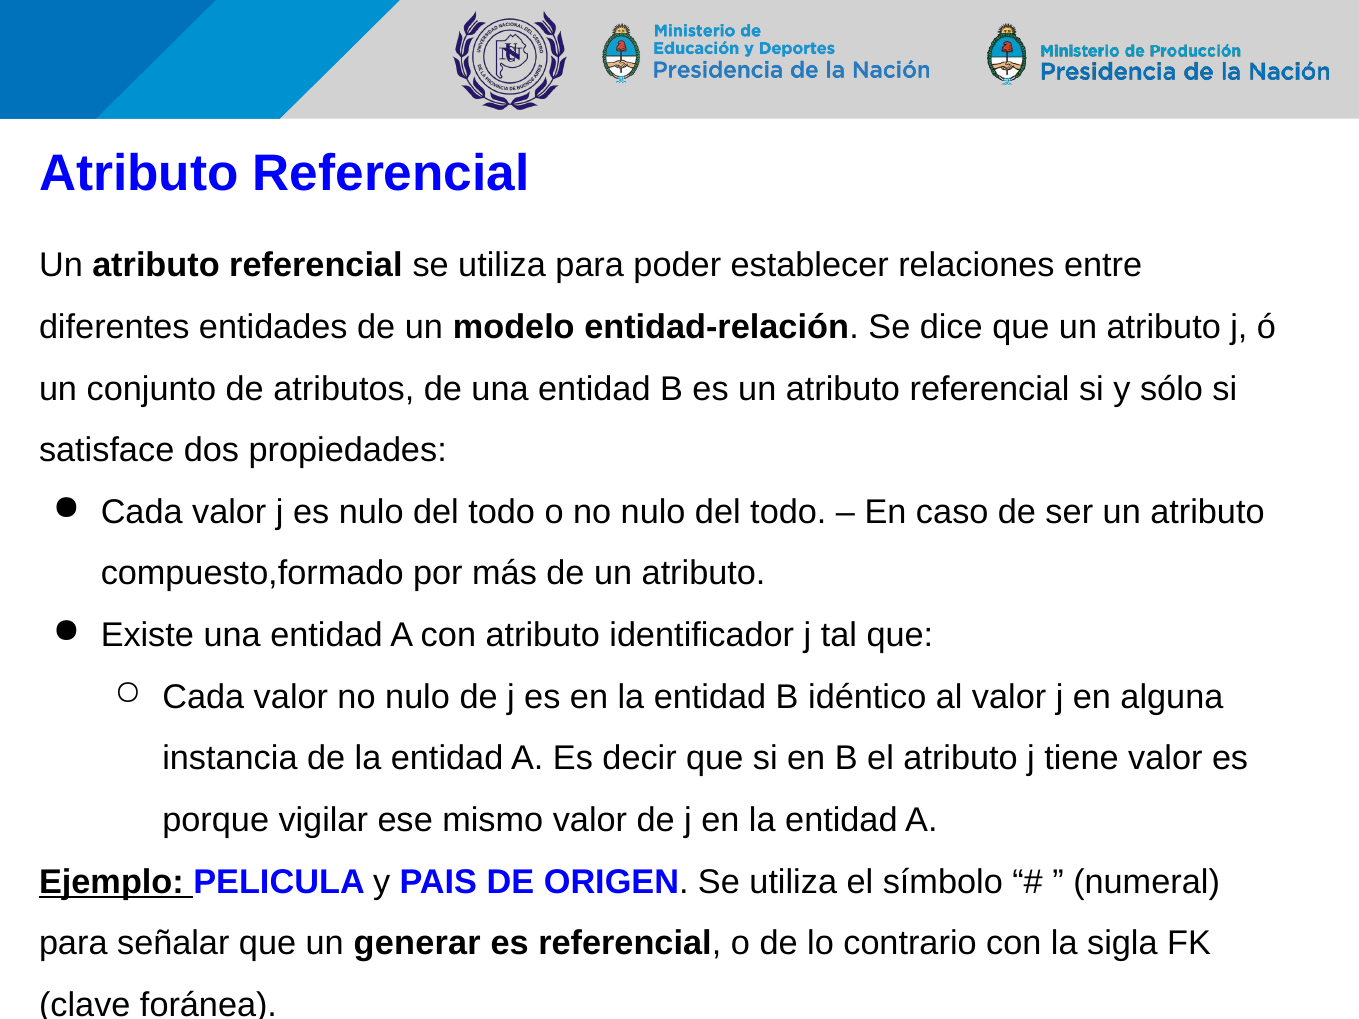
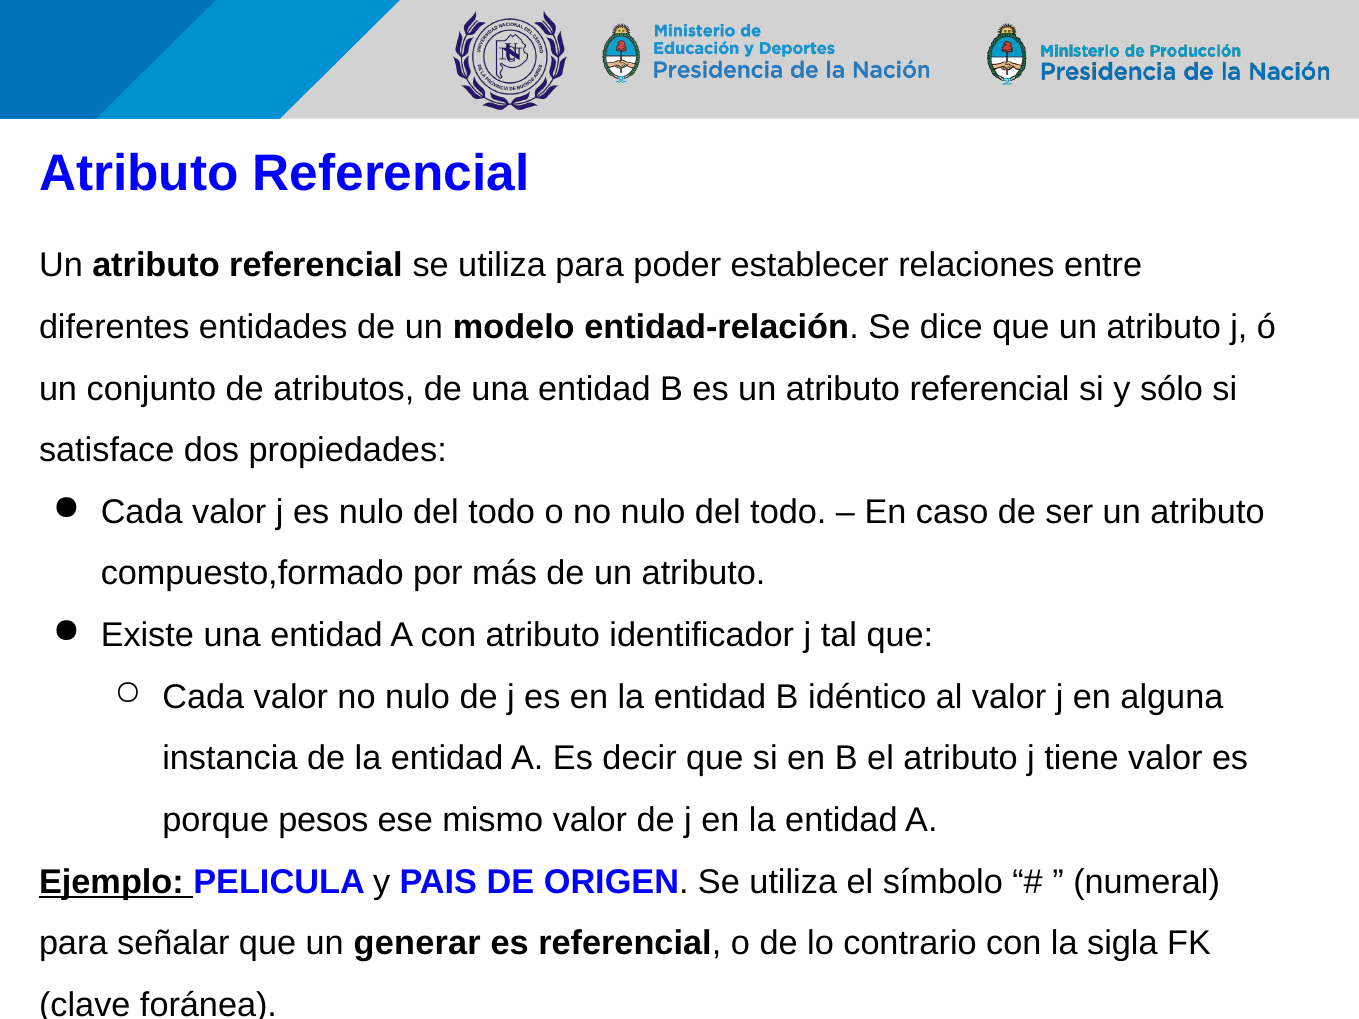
vigilar: vigilar -> pesos (323, 820)
